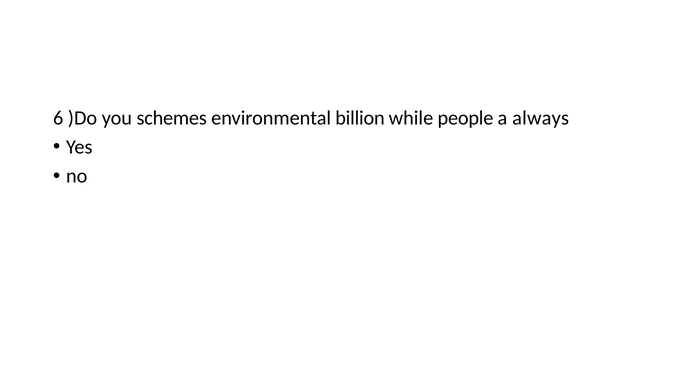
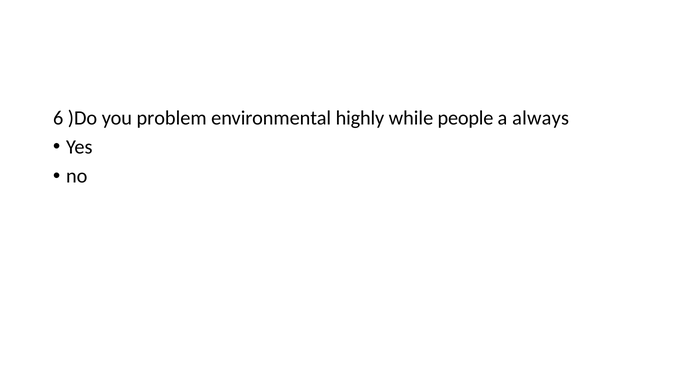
schemes: schemes -> problem (172, 118)
billion: billion -> highly (360, 118)
